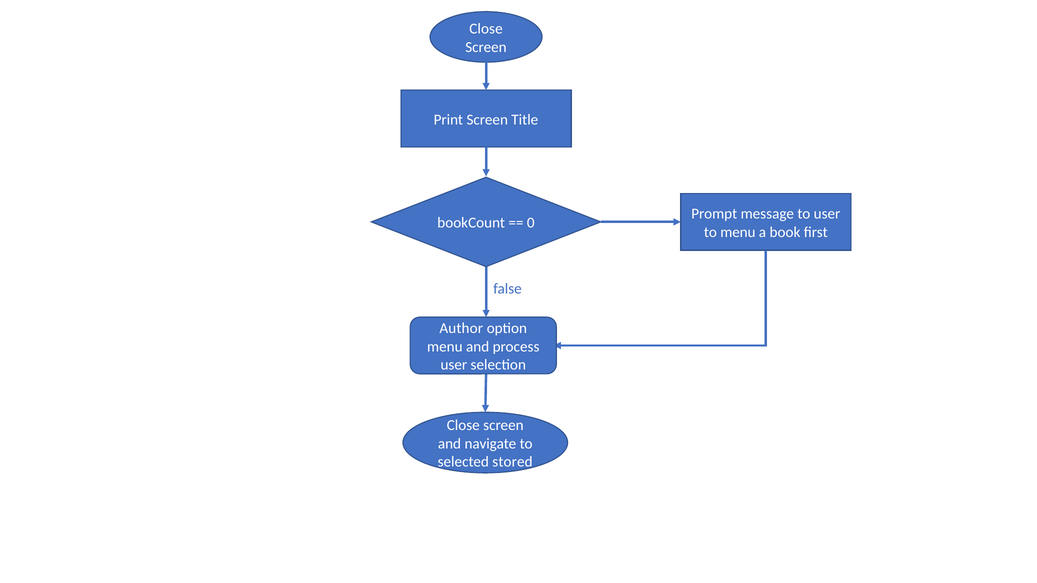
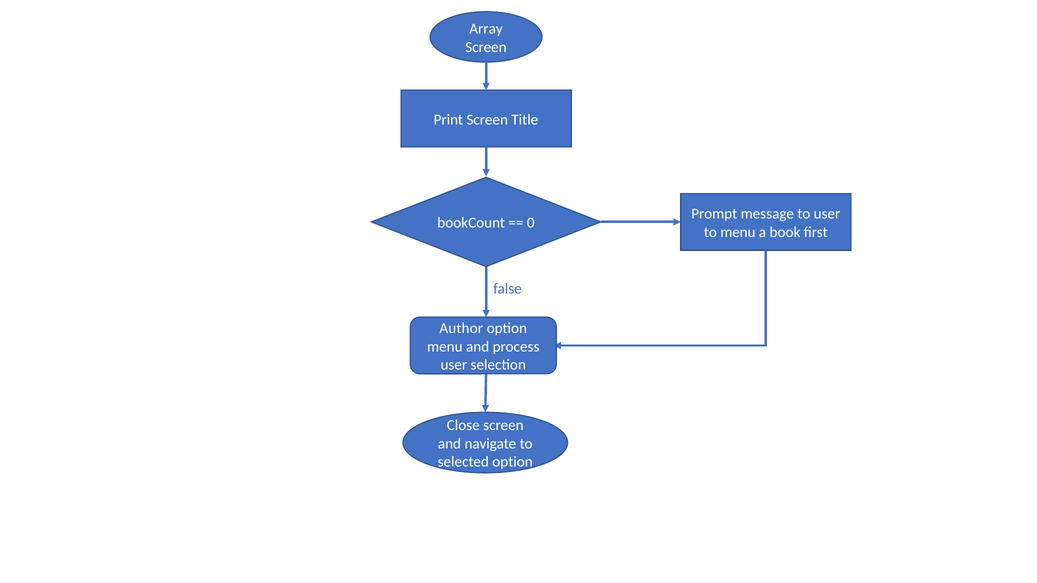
Close: Close -> Array (486, 29)
selected stored: stored -> option (513, 462)
